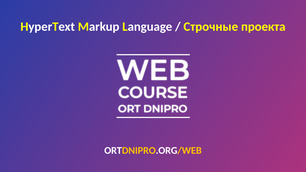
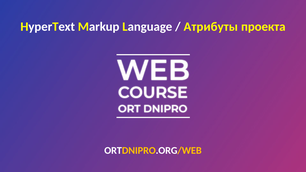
Строчные: Строчные -> Атрибуты (211, 27)
